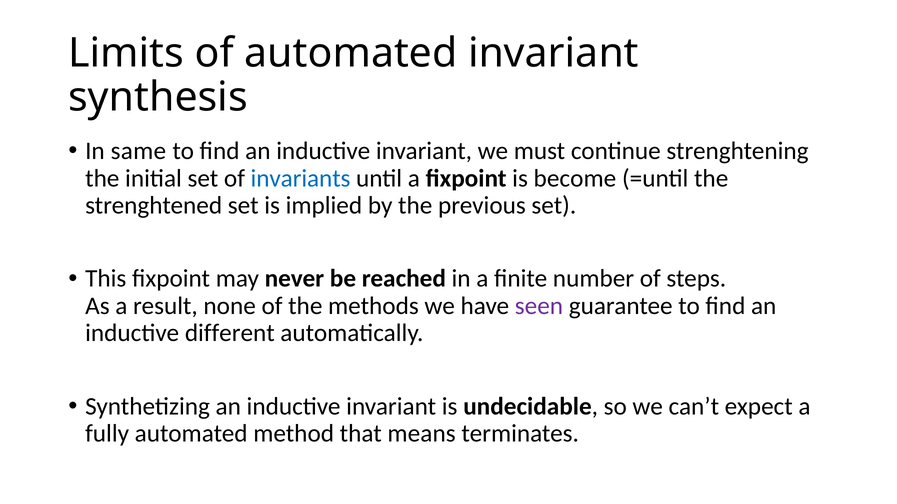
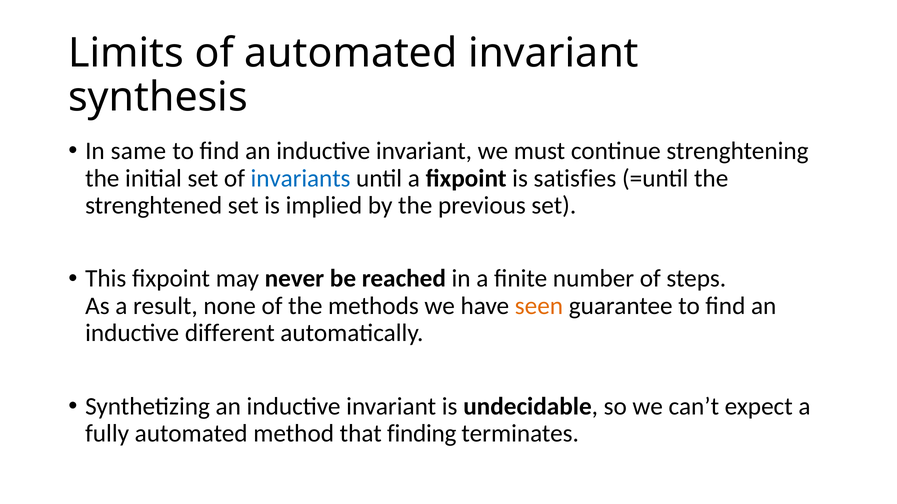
become: become -> satisfies (575, 178)
seen colour: purple -> orange (539, 306)
means: means -> finding (422, 434)
